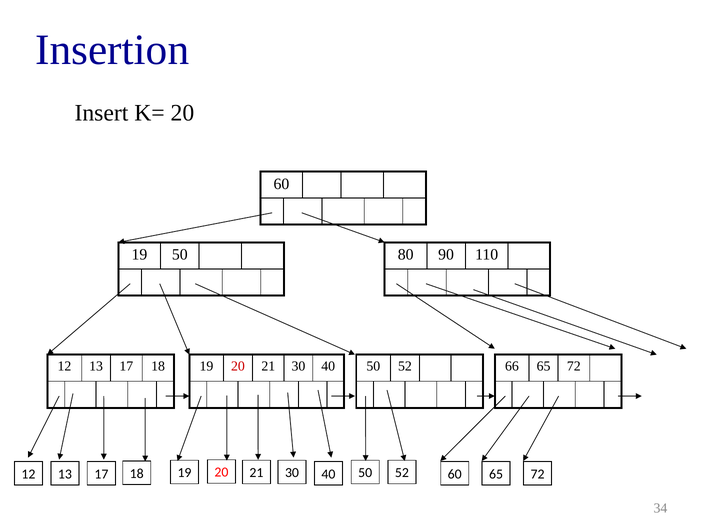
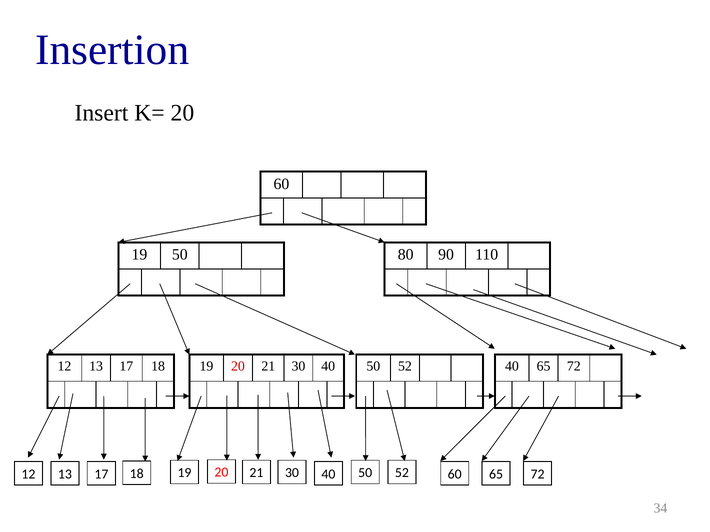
52 66: 66 -> 40 (512, 366)
